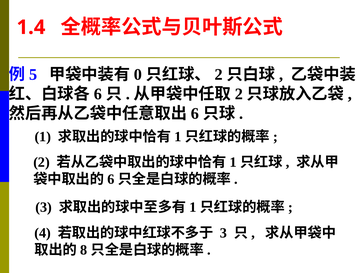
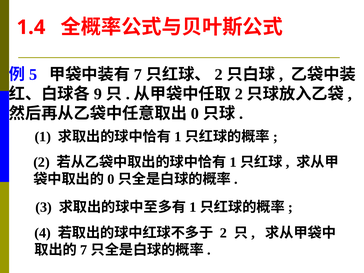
0: 0 -> 7 (138, 75)
6: 6 -> 9 (98, 94)
6: 6 -> 0 (195, 113)
6: 6 -> 0 (111, 179)
3: 3 -> 2 (223, 233)
8: 8 -> 7 (84, 250)
